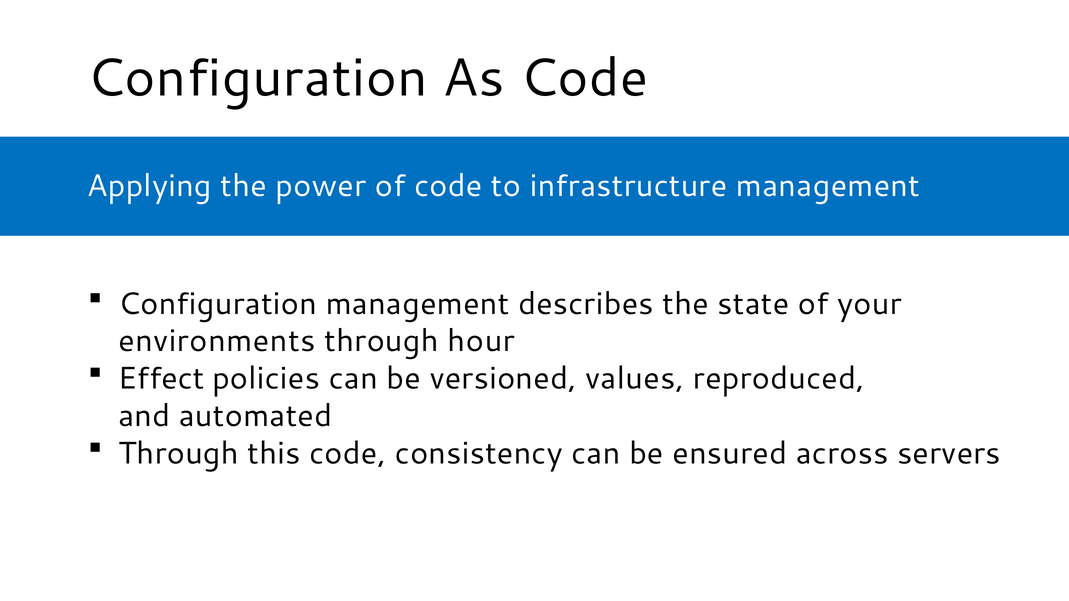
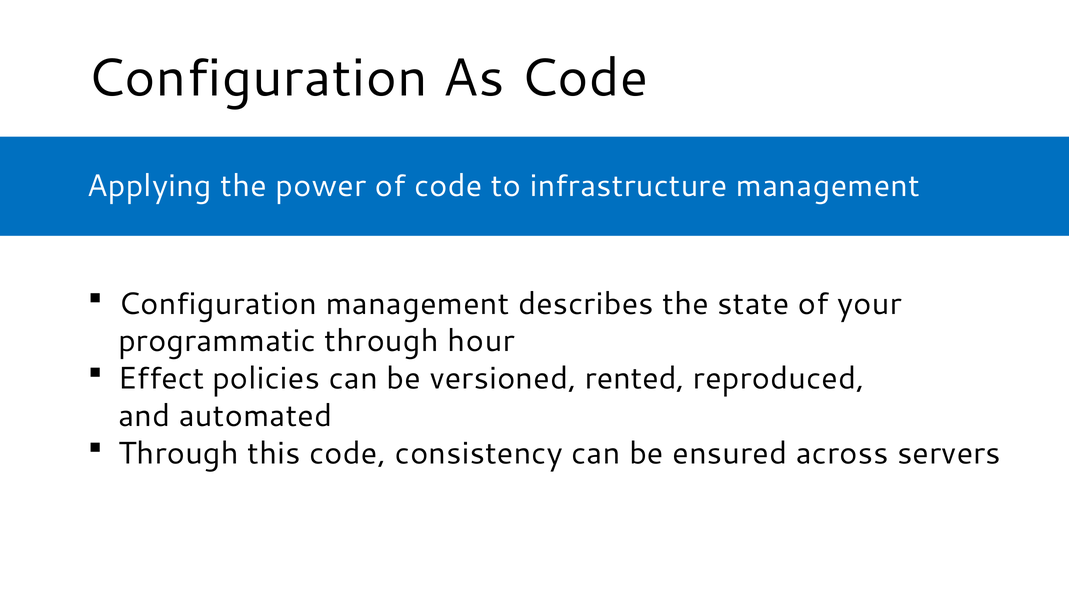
environments: environments -> programmatic (217, 341)
values: values -> rented (635, 379)
